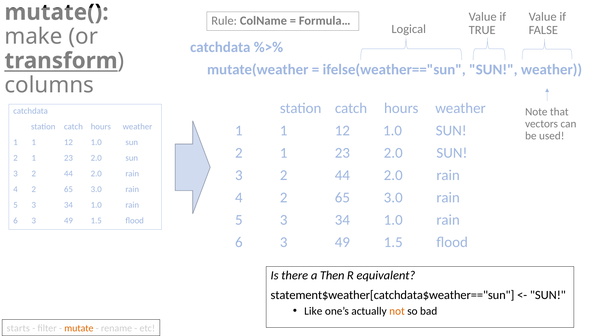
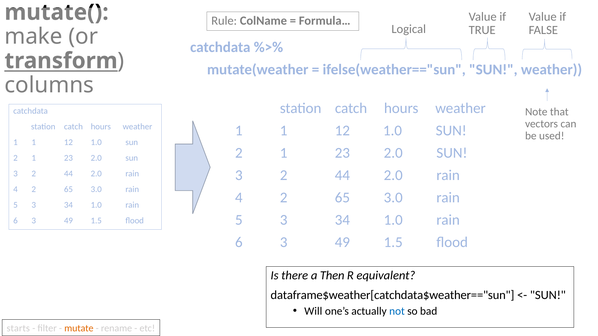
statement$weather[catchdata$weather=="sun: statement$weather[catchdata$weather=="sun -> dataframe$weather[catchdata$weather=="sun (392, 295)
Like: Like -> Will (313, 311)
not colour: orange -> blue (397, 311)
